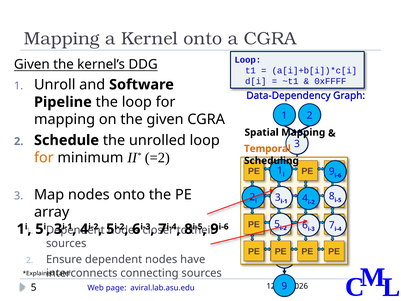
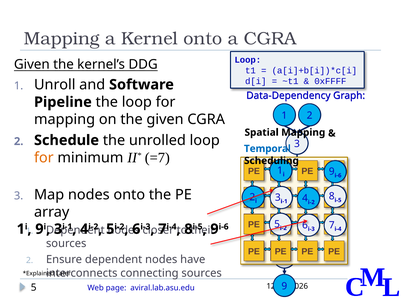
Temporal colour: orange -> blue (267, 149)
=2: =2 -> =7 (157, 158)
5: 5 -> 9 (39, 229)
